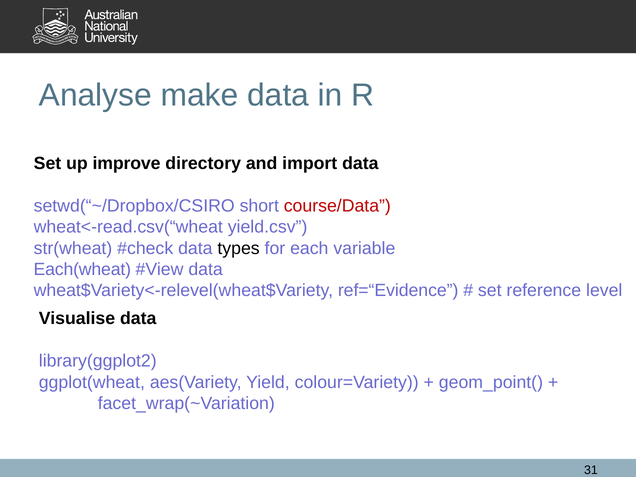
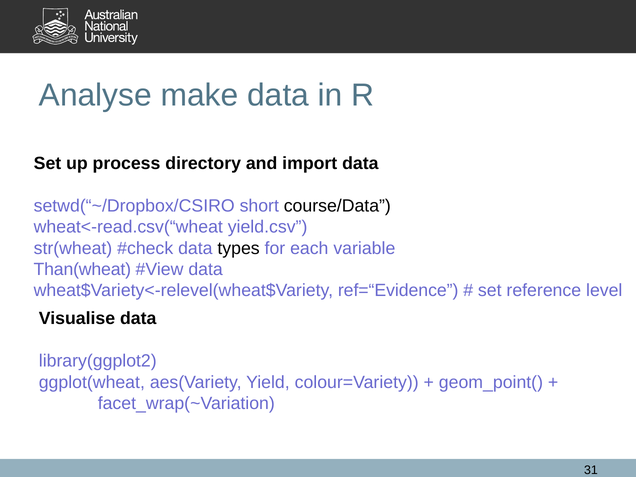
improve: improve -> process (126, 163)
course/Data colour: red -> black (337, 206)
Each(wheat: Each(wheat -> Than(wheat (82, 269)
